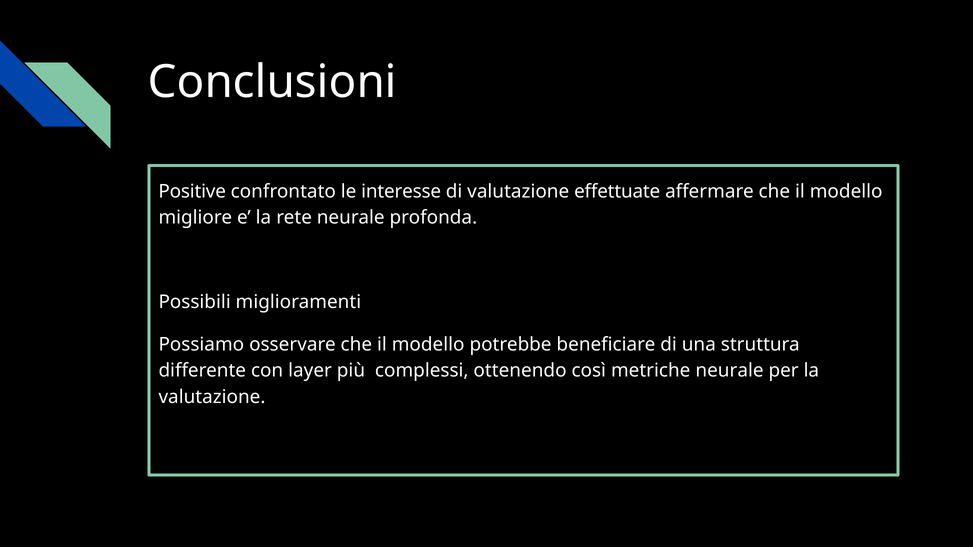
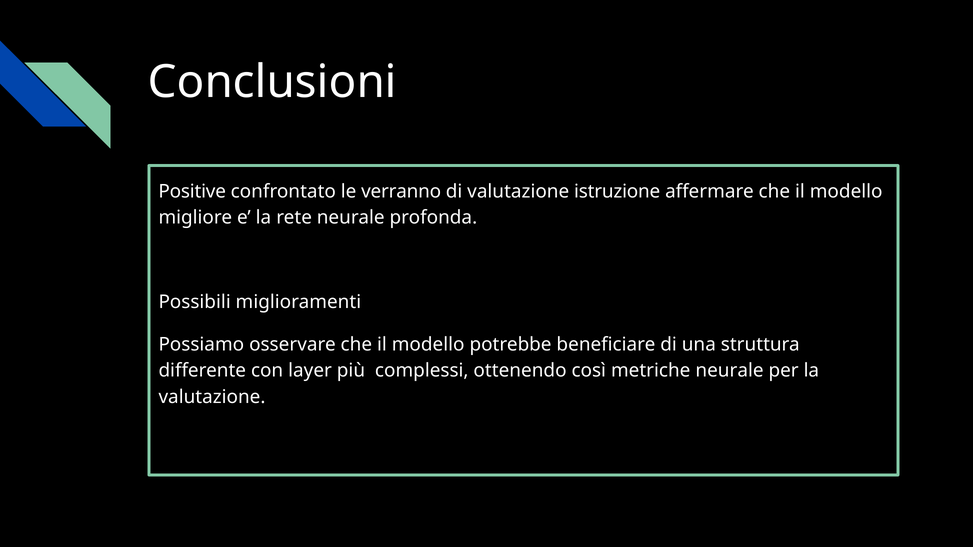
interesse: interesse -> verranno (401, 191)
effettuate: effettuate -> istruzione (617, 191)
